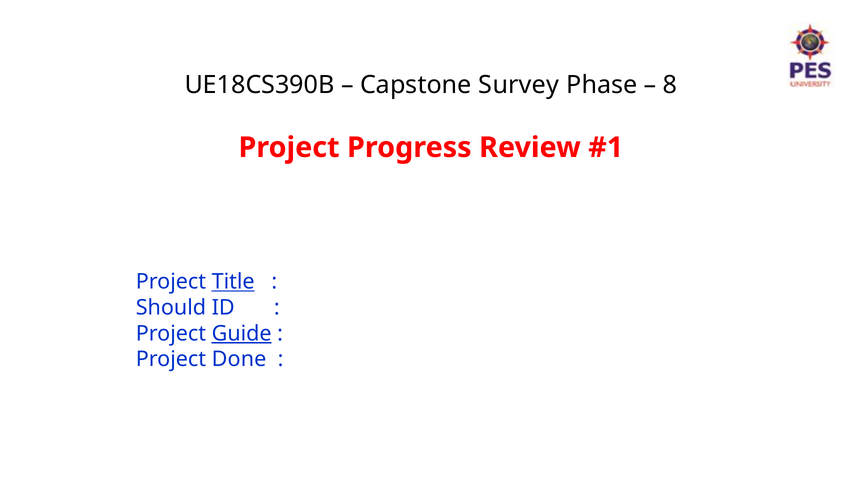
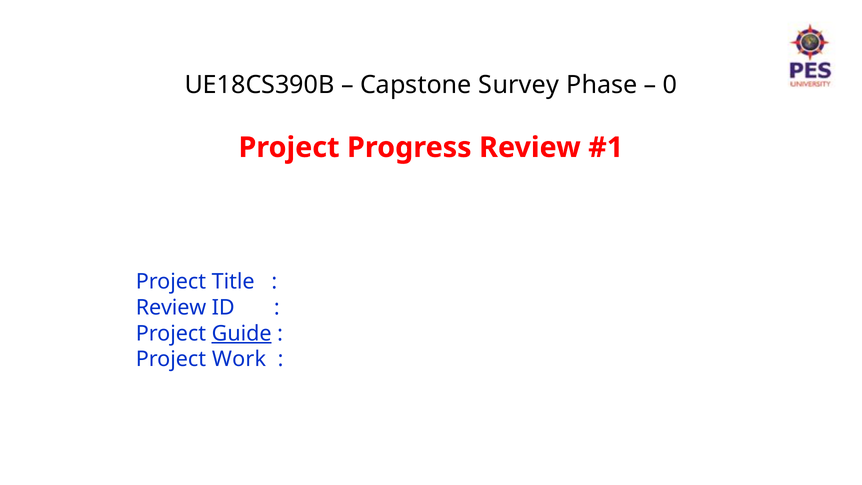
8: 8 -> 0 (670, 85)
Title underline: present -> none (233, 282)
Should: Should -> Review (171, 308)
Done: Done -> Work (239, 359)
